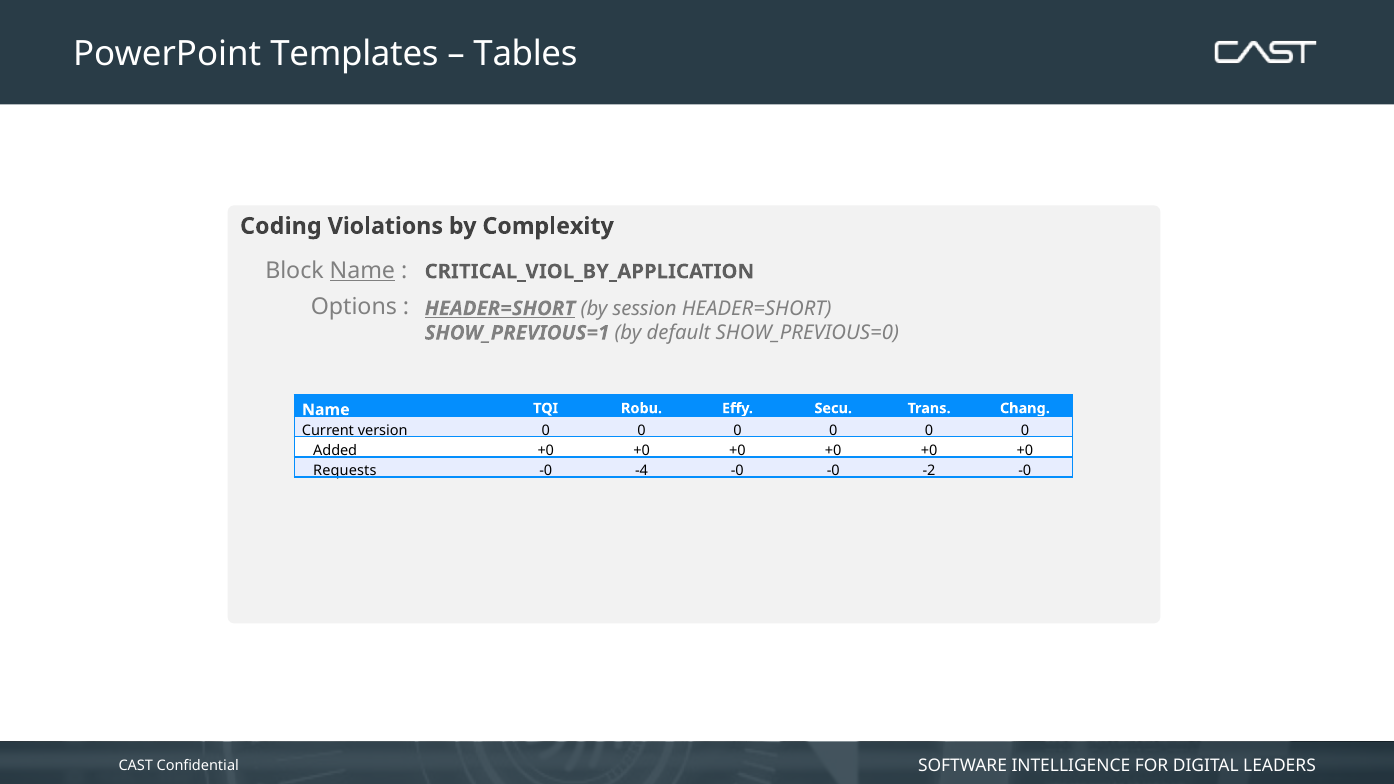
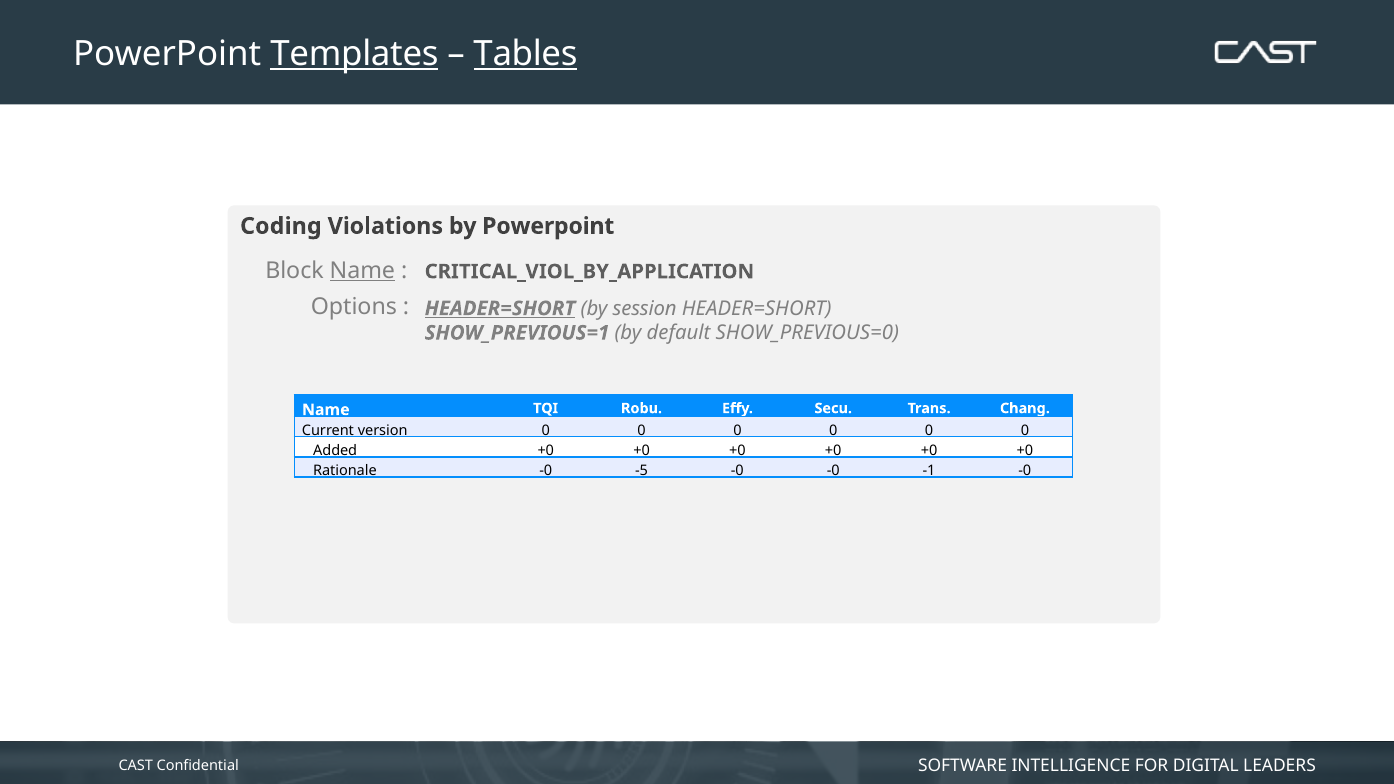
Templates underline: none -> present (354, 54)
Tables underline: none -> present (525, 54)
by Complexity: Complexity -> Powerpoint (548, 226)
Requests: Requests -> Rationale (345, 471)
-4: -4 -> -5 (642, 471)
-2: -2 -> -1 (929, 471)
